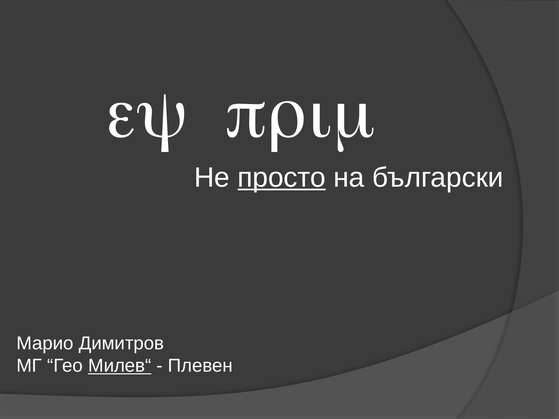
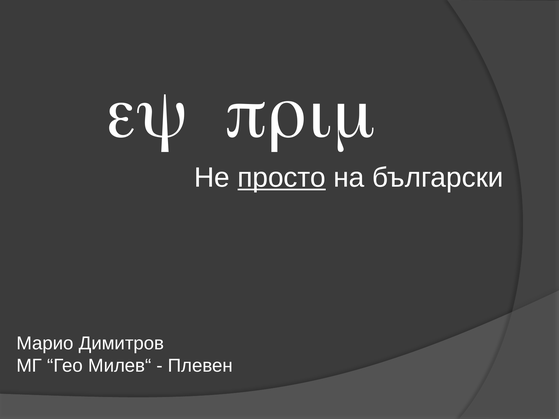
Милев“ underline: present -> none (120, 366)
